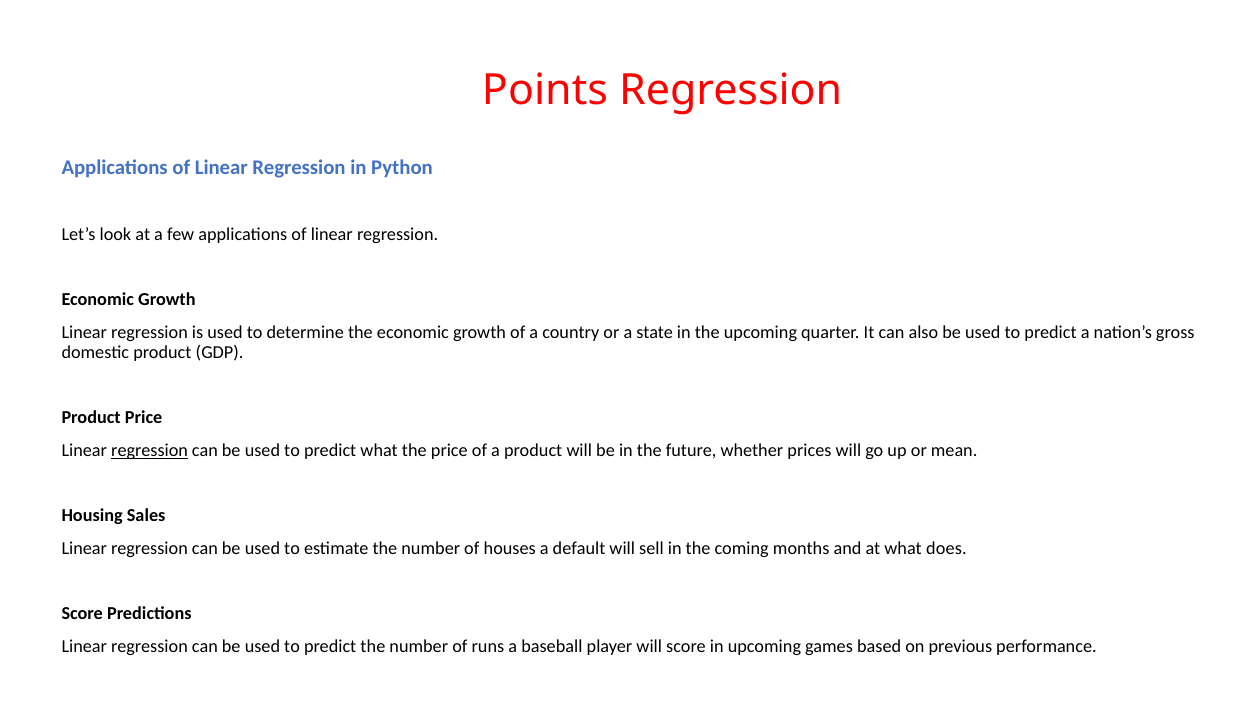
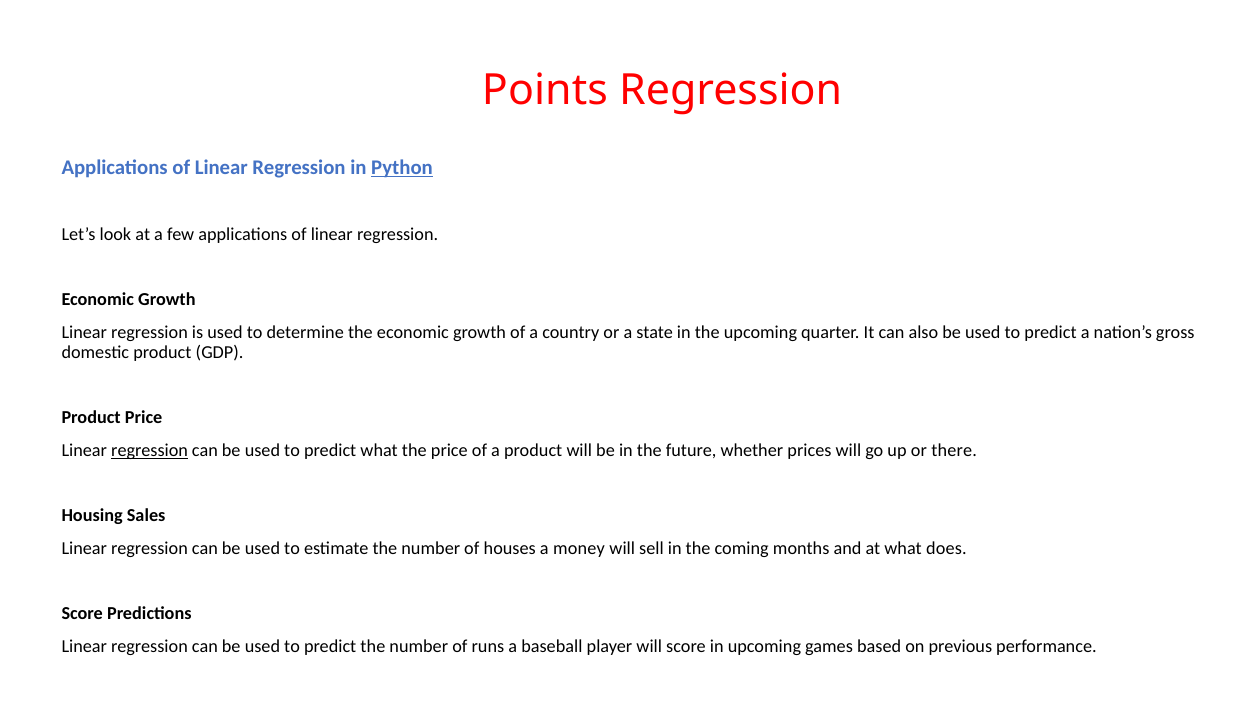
Python underline: none -> present (402, 167)
mean: mean -> there (954, 450)
default: default -> money (579, 548)
